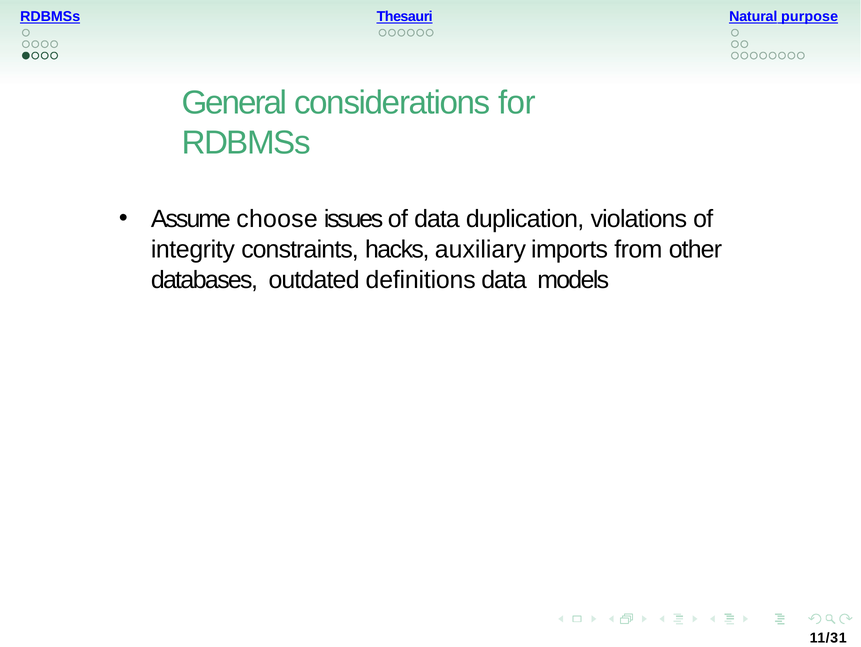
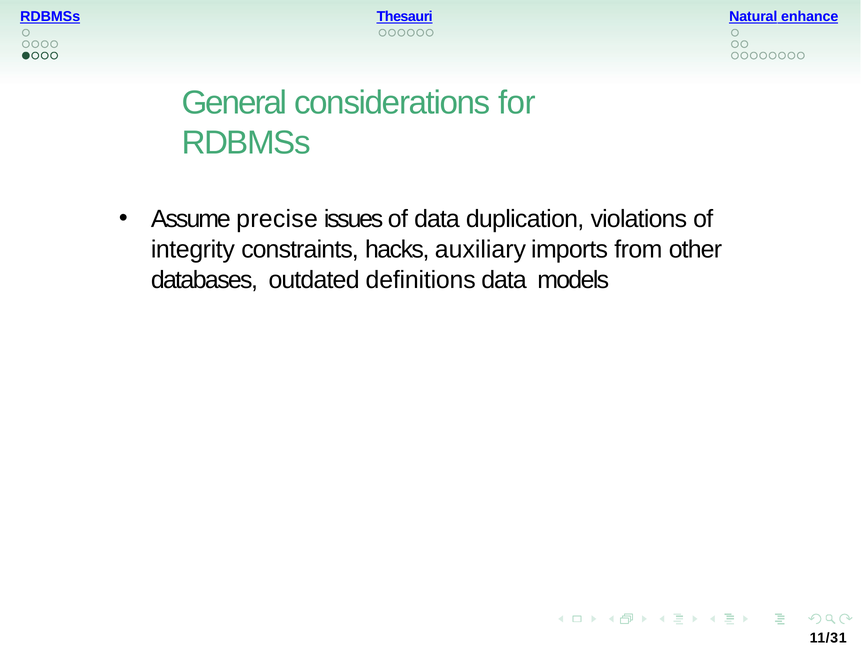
purpose: purpose -> enhance (810, 17)
choose: choose -> precise (277, 219)
